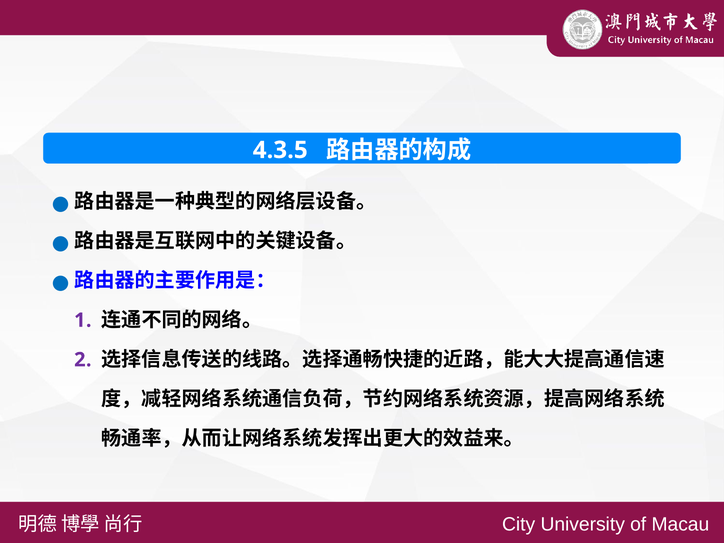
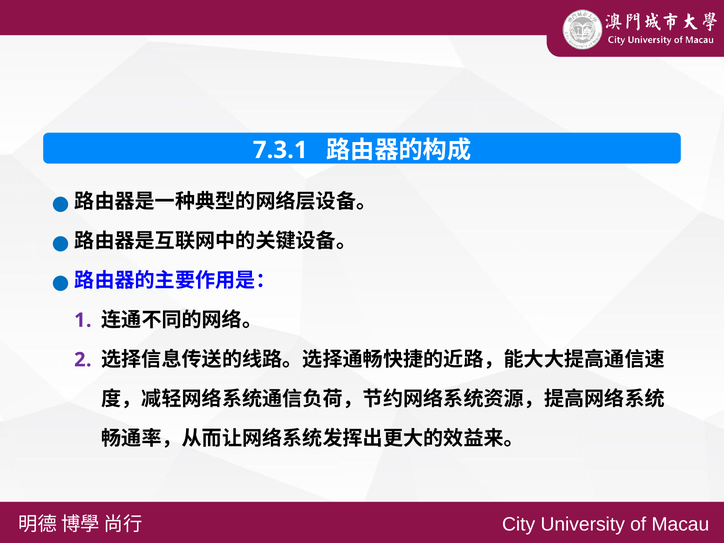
4.3.5: 4.3.5 -> 7.3.1 (280, 150)
